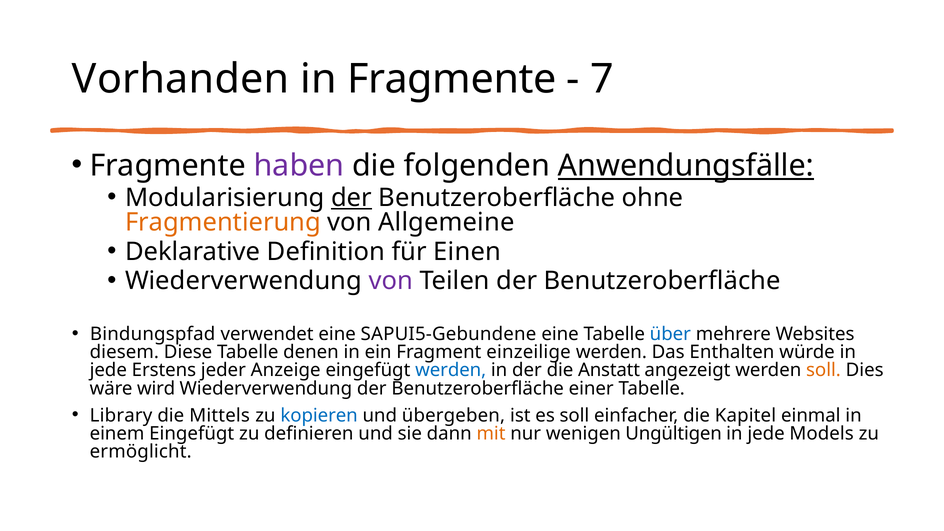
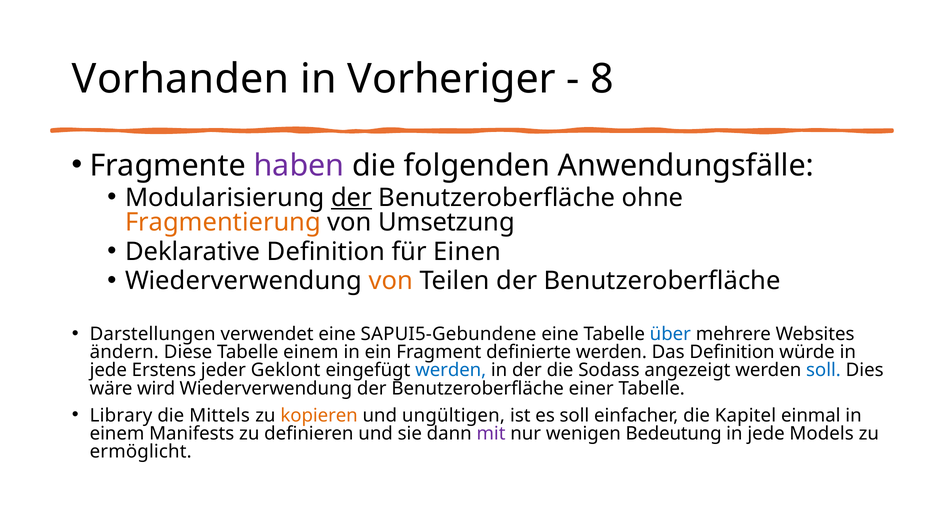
in Fragmente: Fragmente -> Vorheriger (452, 79)
7: 7 -> 8 (602, 79)
Anwendungsfälle underline: present -> none (686, 166)
Allgemeine: Allgemeine -> Umsetzung (447, 223)
von colour: purple -> orange (391, 281)
Bindungspfad: Bindungspfad -> Darstellungen (153, 334)
diesem: diesem -> ändern (124, 352)
Tabelle denen: denen -> einem (311, 352)
einzeilige: einzeilige -> definierte (529, 352)
Das Enthalten: Enthalten -> Definition (732, 352)
Anzeige: Anzeige -> Geklont (286, 370)
Anstatt: Anstatt -> Sodass (609, 370)
soll colour: orange -> blue (823, 370)
kopieren colour: blue -> orange (319, 415)
übergeben: übergeben -> ungültigen (453, 415)
einem Eingefügt: Eingefügt -> Manifests (192, 433)
mit colour: orange -> purple (491, 433)
Ungültigen: Ungültigen -> Bedeutung (674, 433)
